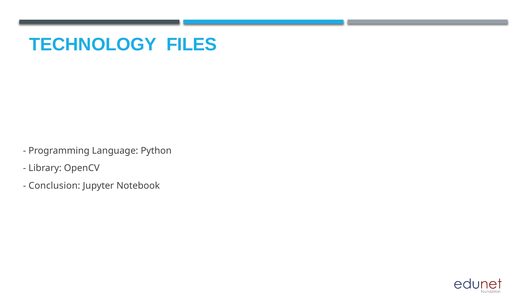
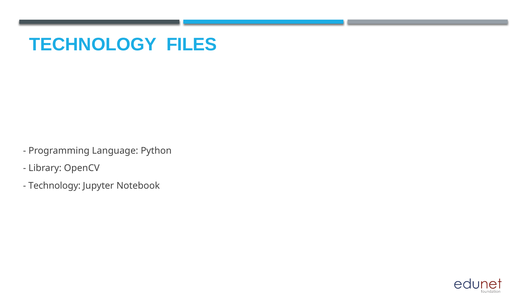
Conclusion: Conclusion -> Technology (54, 186)
